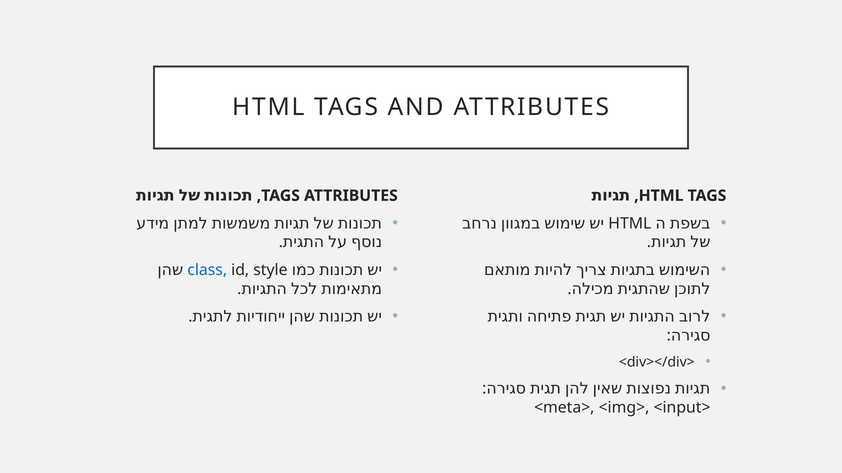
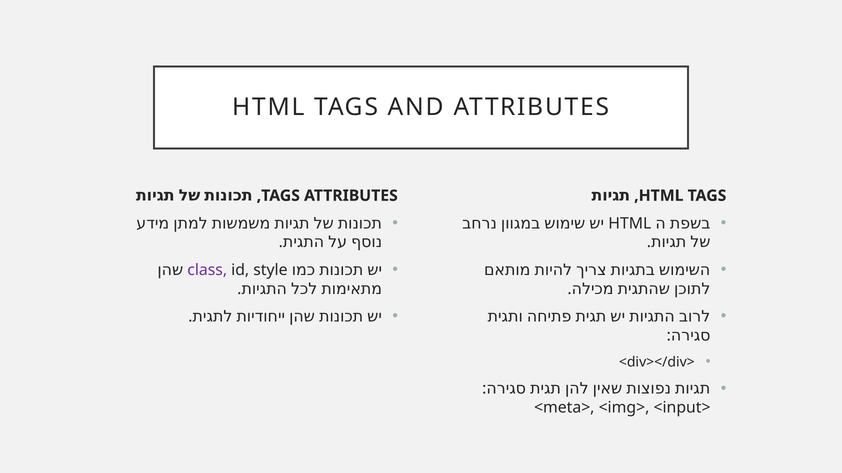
class colour: blue -> purple (207, 270)
